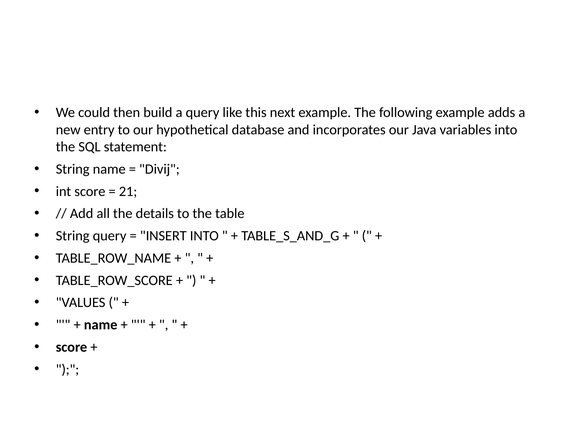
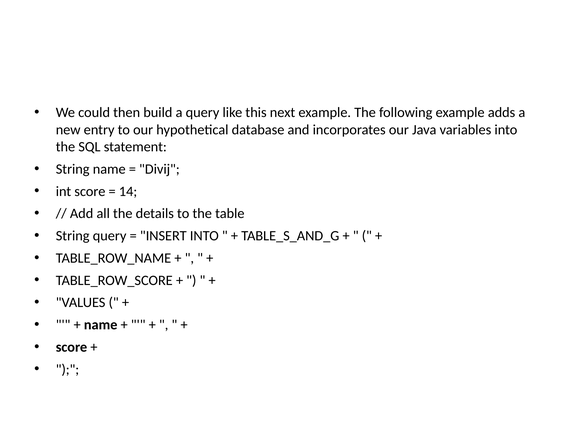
21: 21 -> 14 (128, 191)
